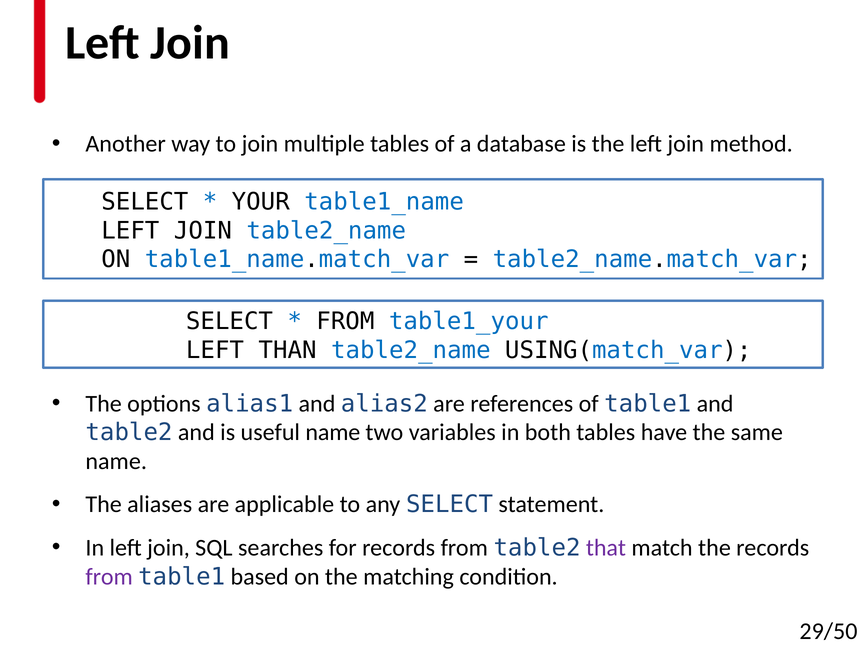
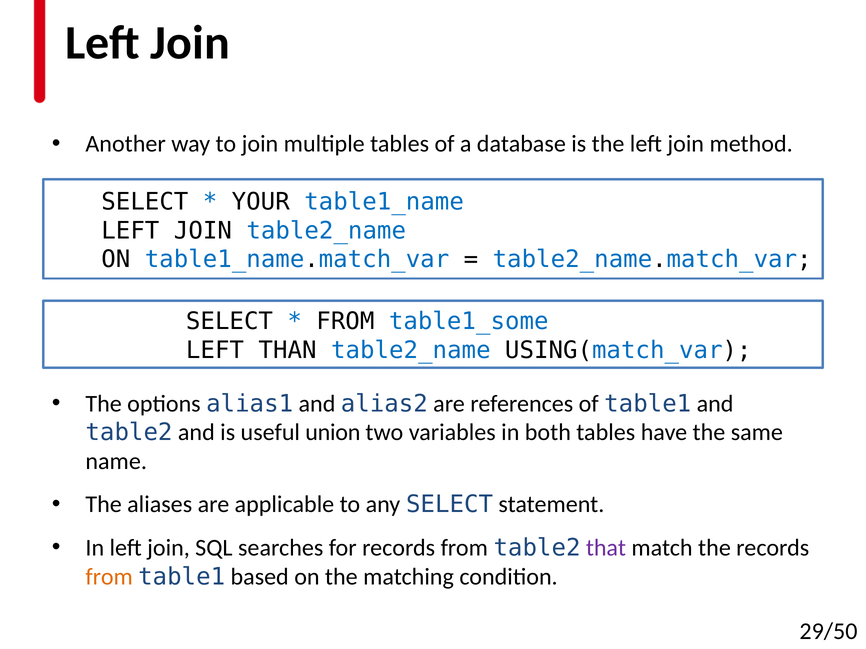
table1_your: table1_your -> table1_some (469, 322)
useful name: name -> union (333, 433)
from colour: purple -> orange (109, 577)
